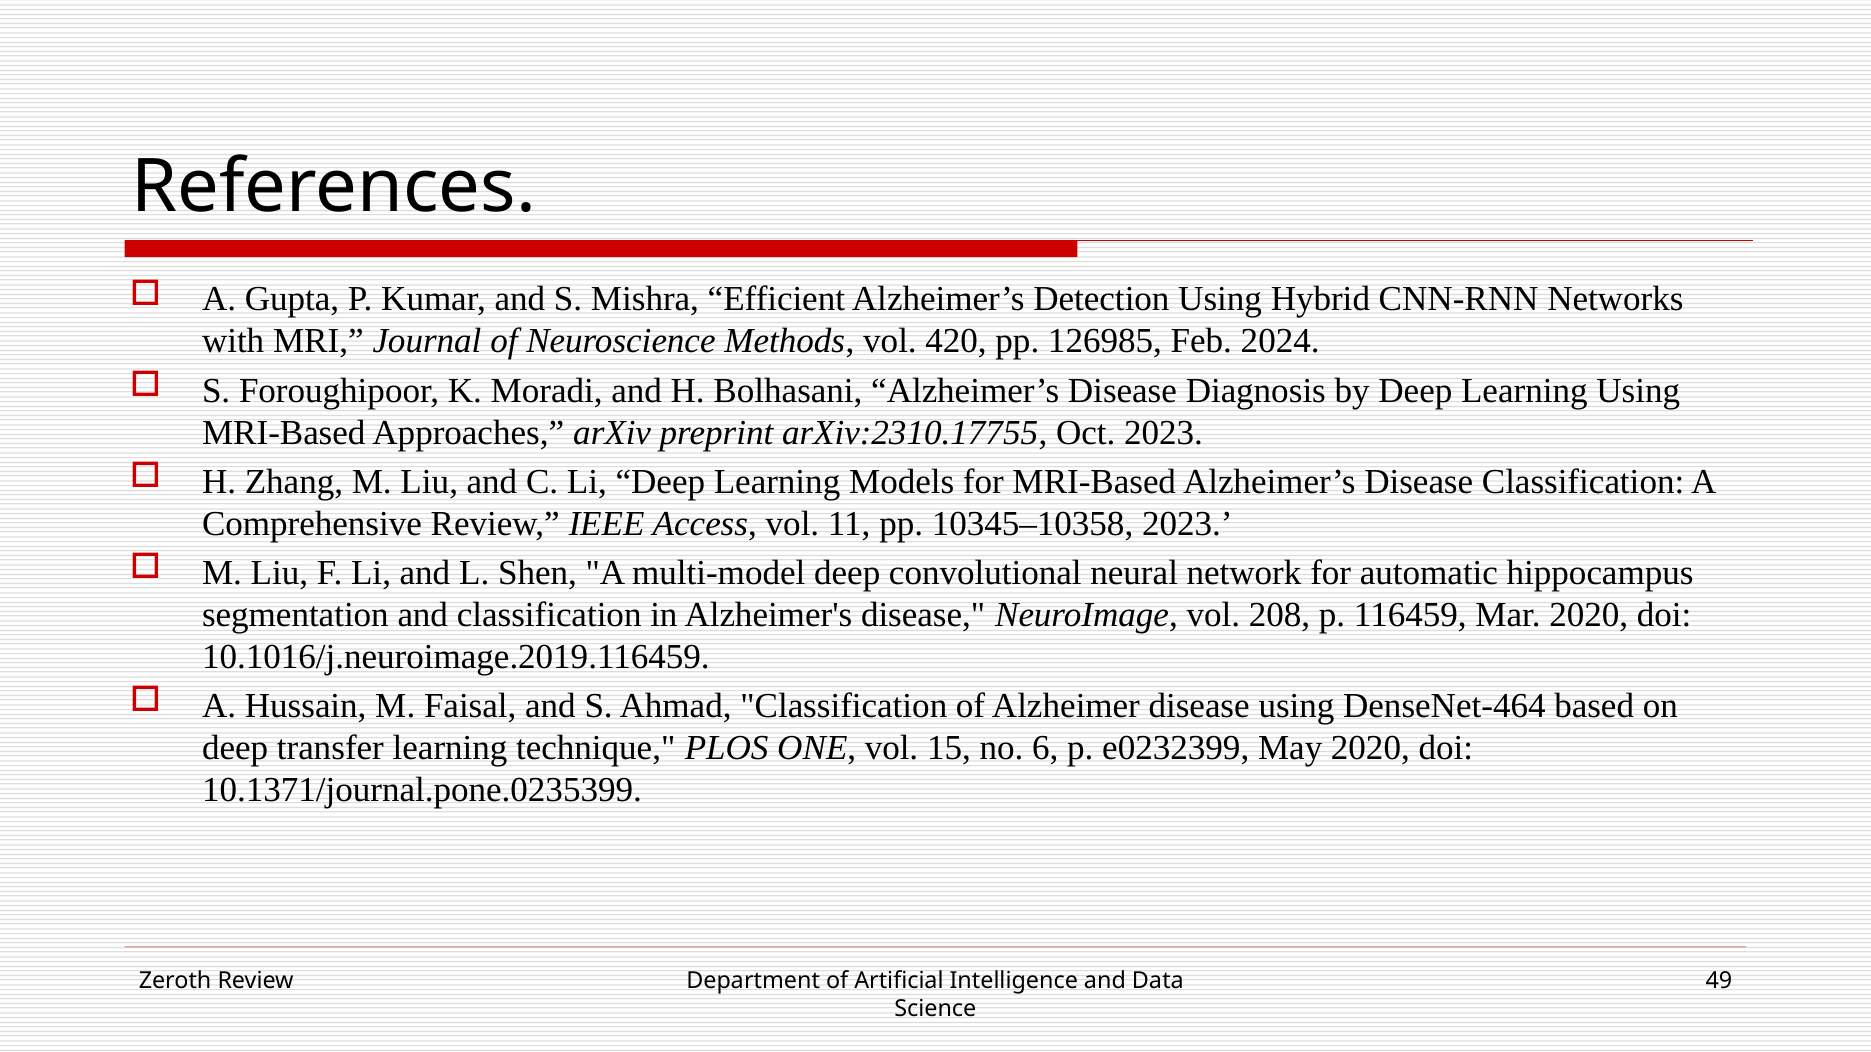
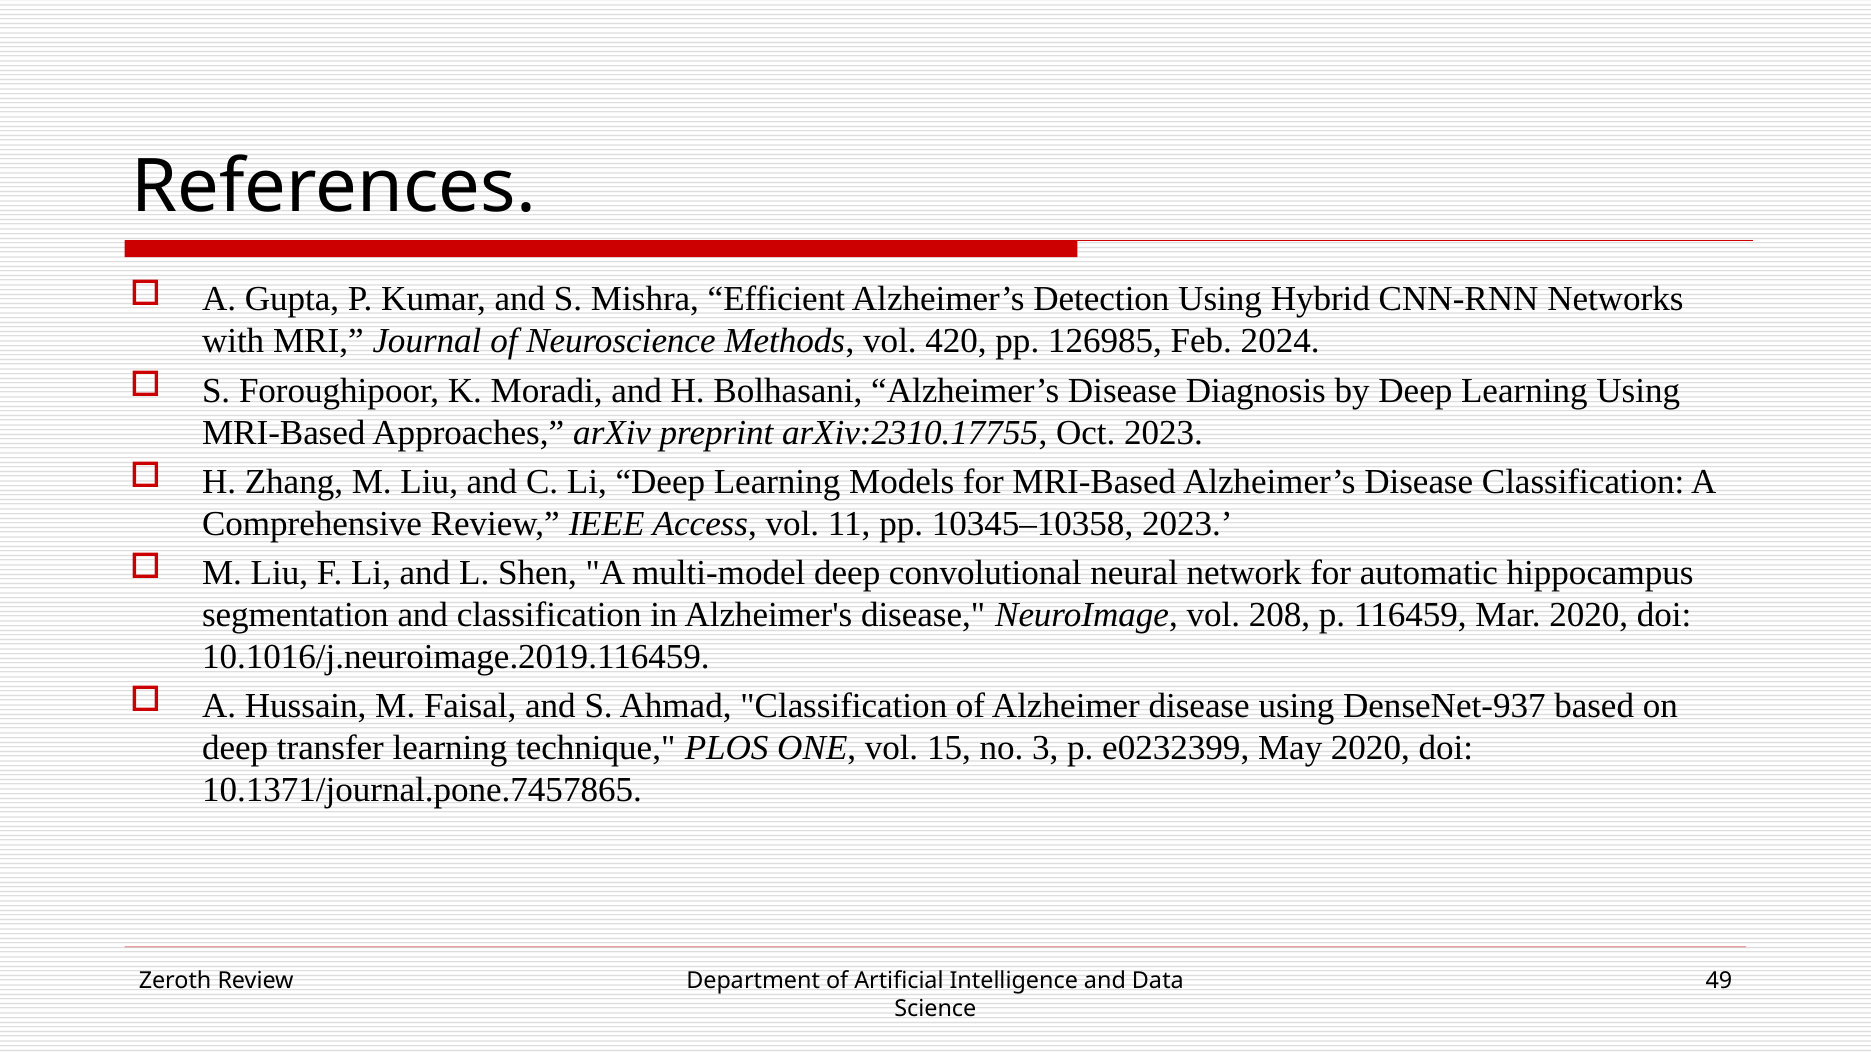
DenseNet-464: DenseNet-464 -> DenseNet-937 (1444, 706)
6: 6 -> 3 (1045, 748)
10.1371/journal.pone.0235399: 10.1371/journal.pone.0235399 -> 10.1371/journal.pone.7457865 (422, 791)
